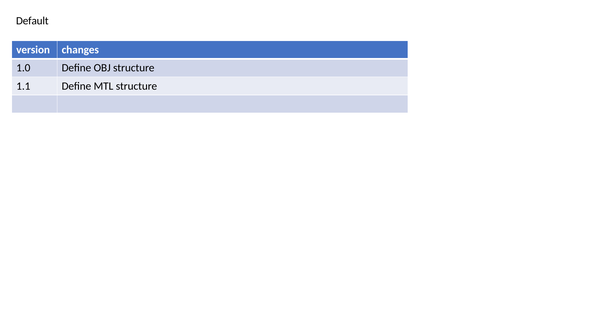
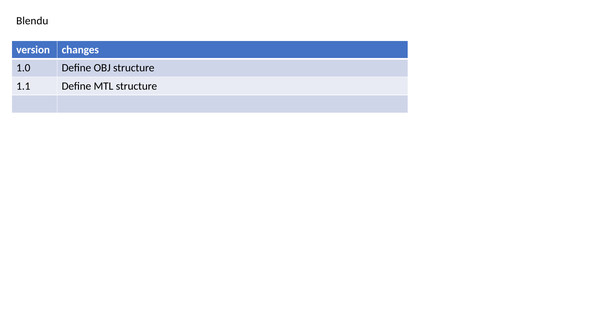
Default: Default -> Blendu (32, 21)
